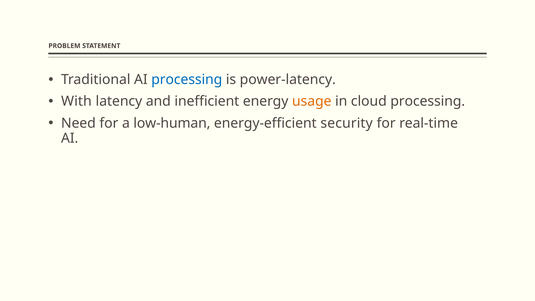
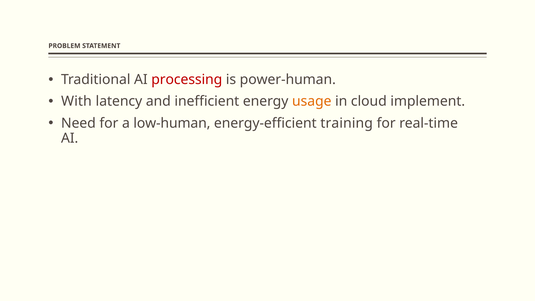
processing colour: blue -> red (187, 80)
power-latency: power-latency -> power-human (288, 80)
cloud processing: processing -> implement (428, 101)
security: security -> training (347, 123)
